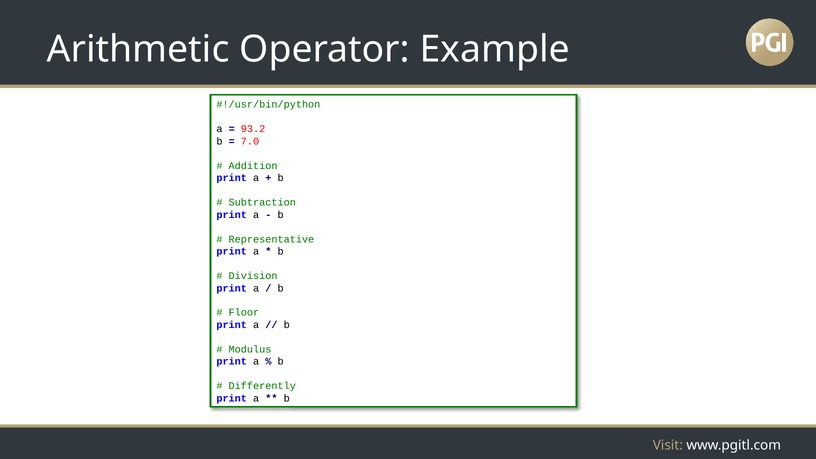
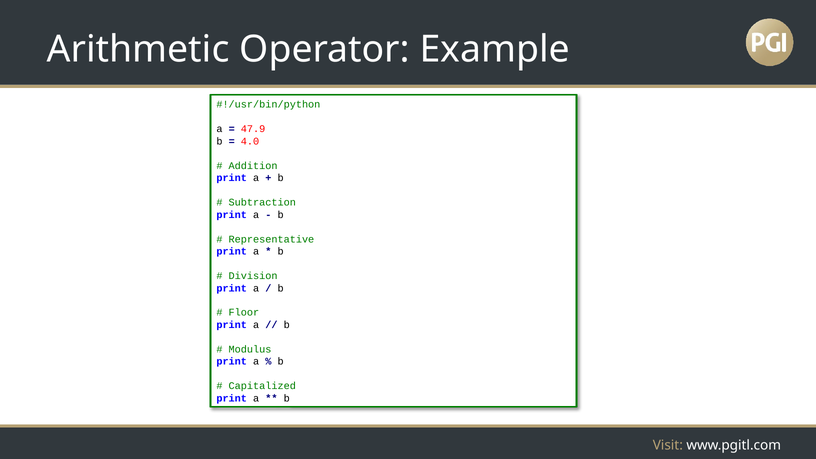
93.2: 93.2 -> 47.9 (253, 129)
7.0: 7.0 -> 4.0 (250, 141)
Differently: Differently -> Capitalized (262, 386)
